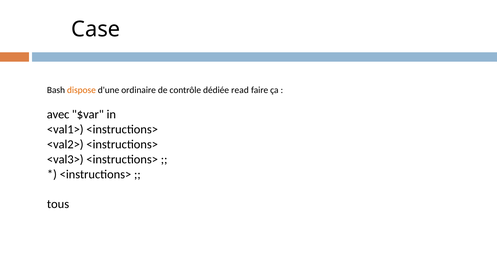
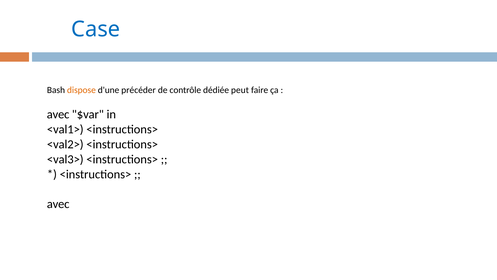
Case colour: black -> blue (96, 29)
ordinaire: ordinaire -> précéder (139, 90)
read: read -> peut (240, 90)
tous: tous -> avec (58, 204)
